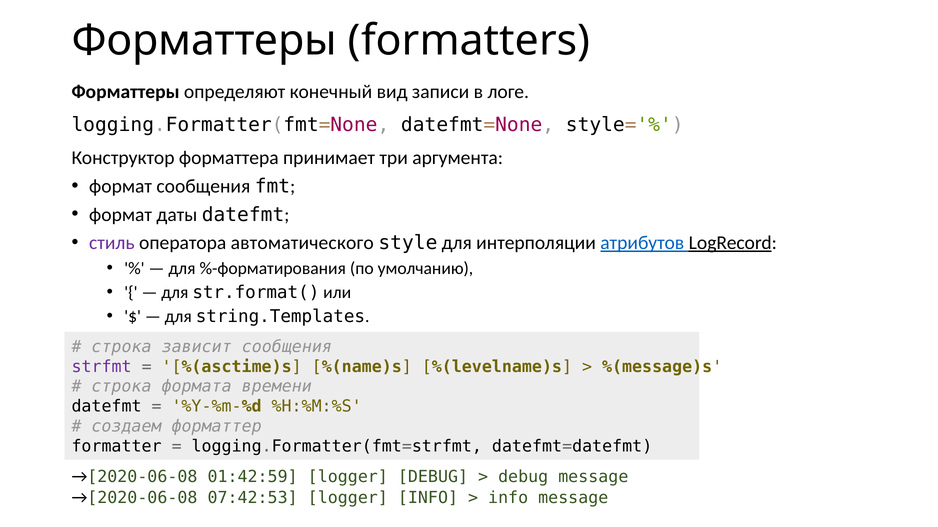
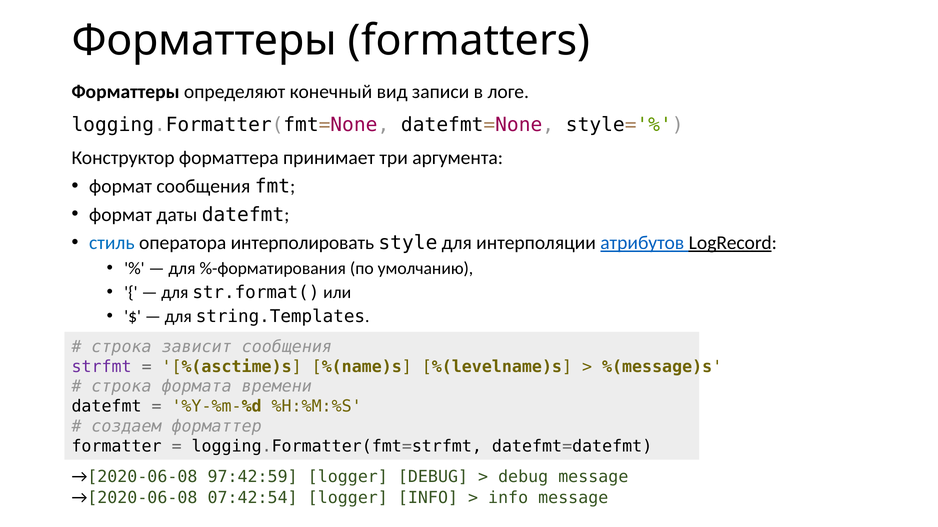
стиль colour: purple -> blue (112, 243)
автоматического: автоматического -> интерполировать (302, 243)
01:42:59: 01:42:59 -> 97:42:59 (253, 477)
07:42:53: 07:42:53 -> 07:42:54 (253, 499)
